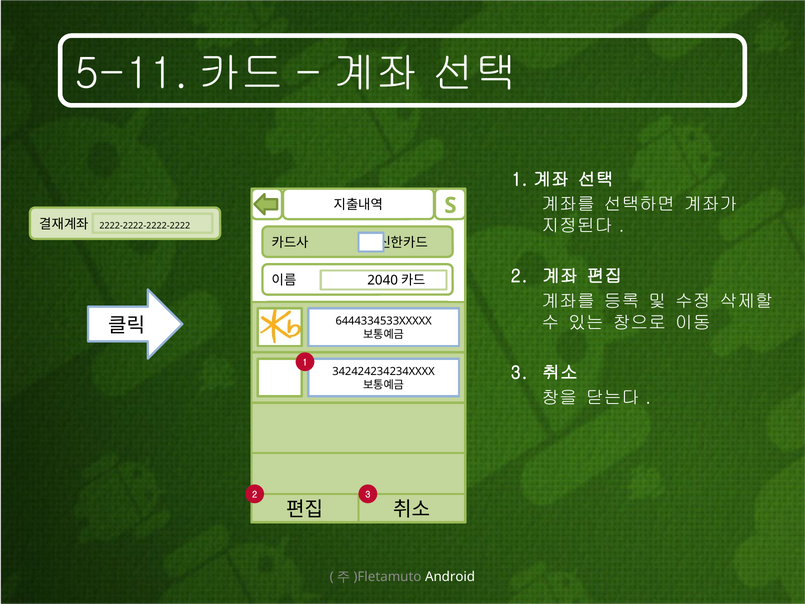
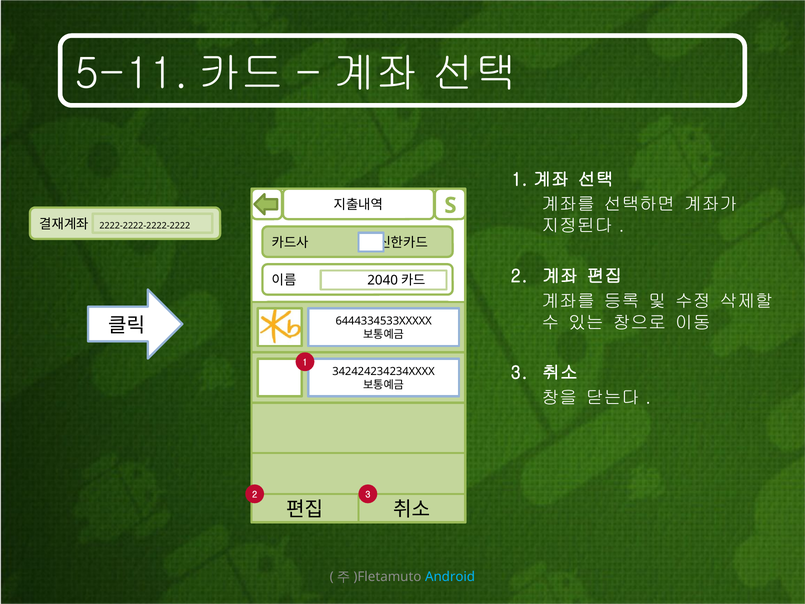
Android colour: white -> light blue (450, 577)
